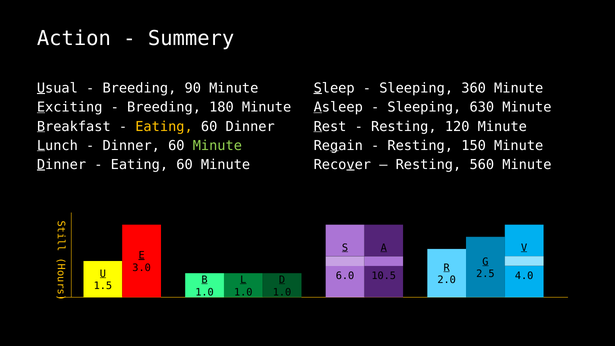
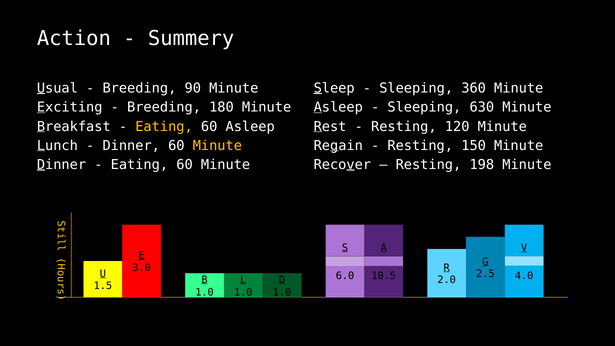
60 Dinner: Dinner -> Asleep (250, 127)
Minute colour: light green -> yellow (217, 146)
560: 560 -> 198 (482, 165)
